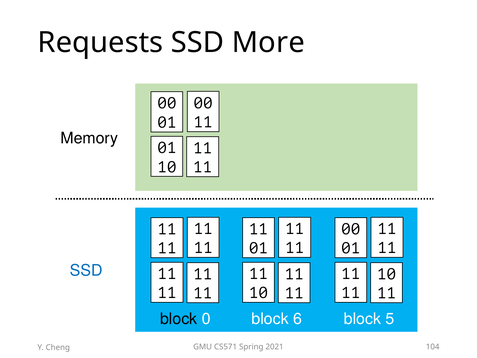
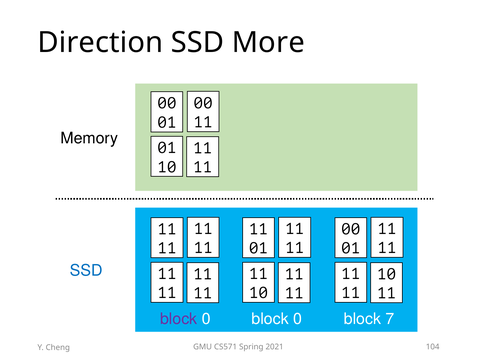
Requests: Requests -> Direction (100, 42)
block colour: black -> purple (179, 319)
6: 6 -> 0 (298, 319)
5: 5 -> 7 (390, 319)
